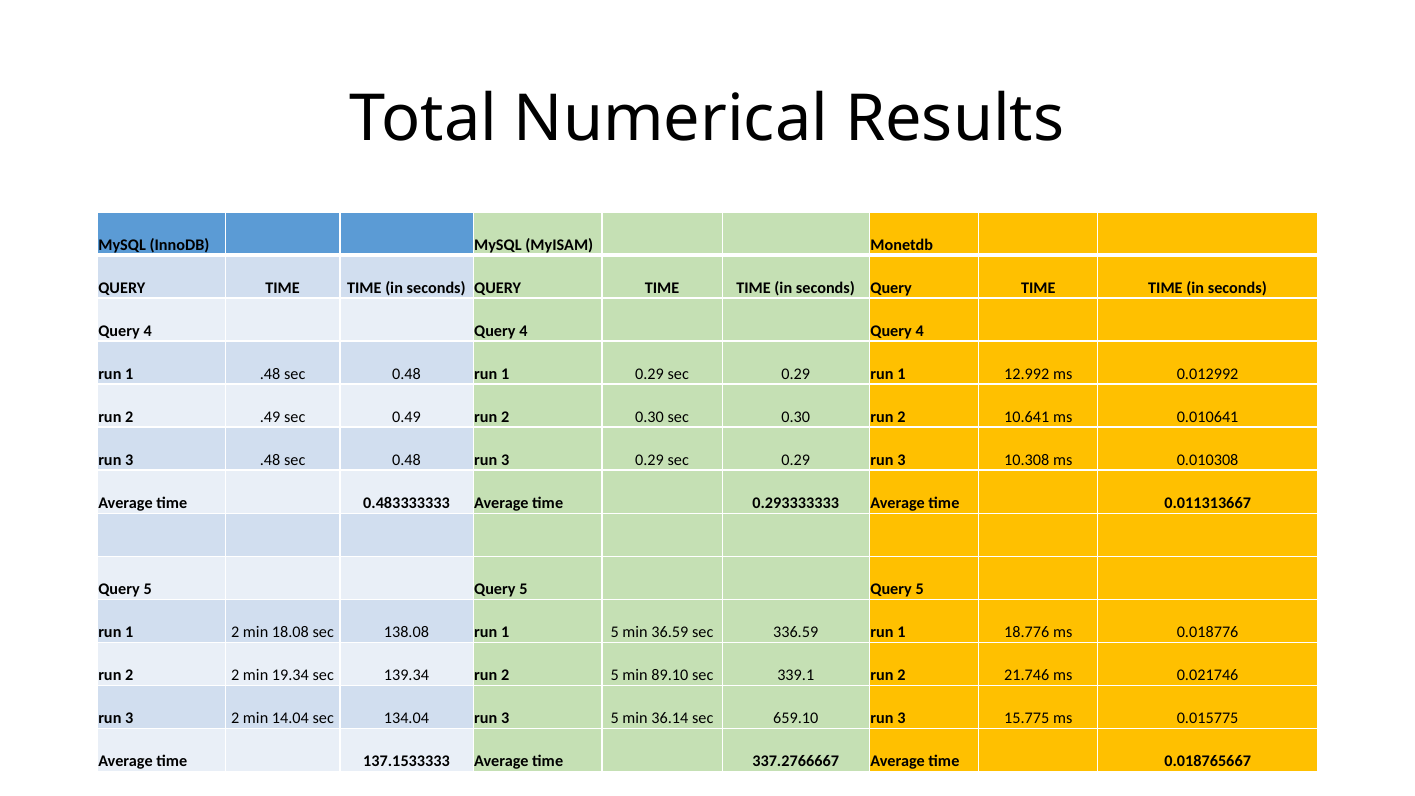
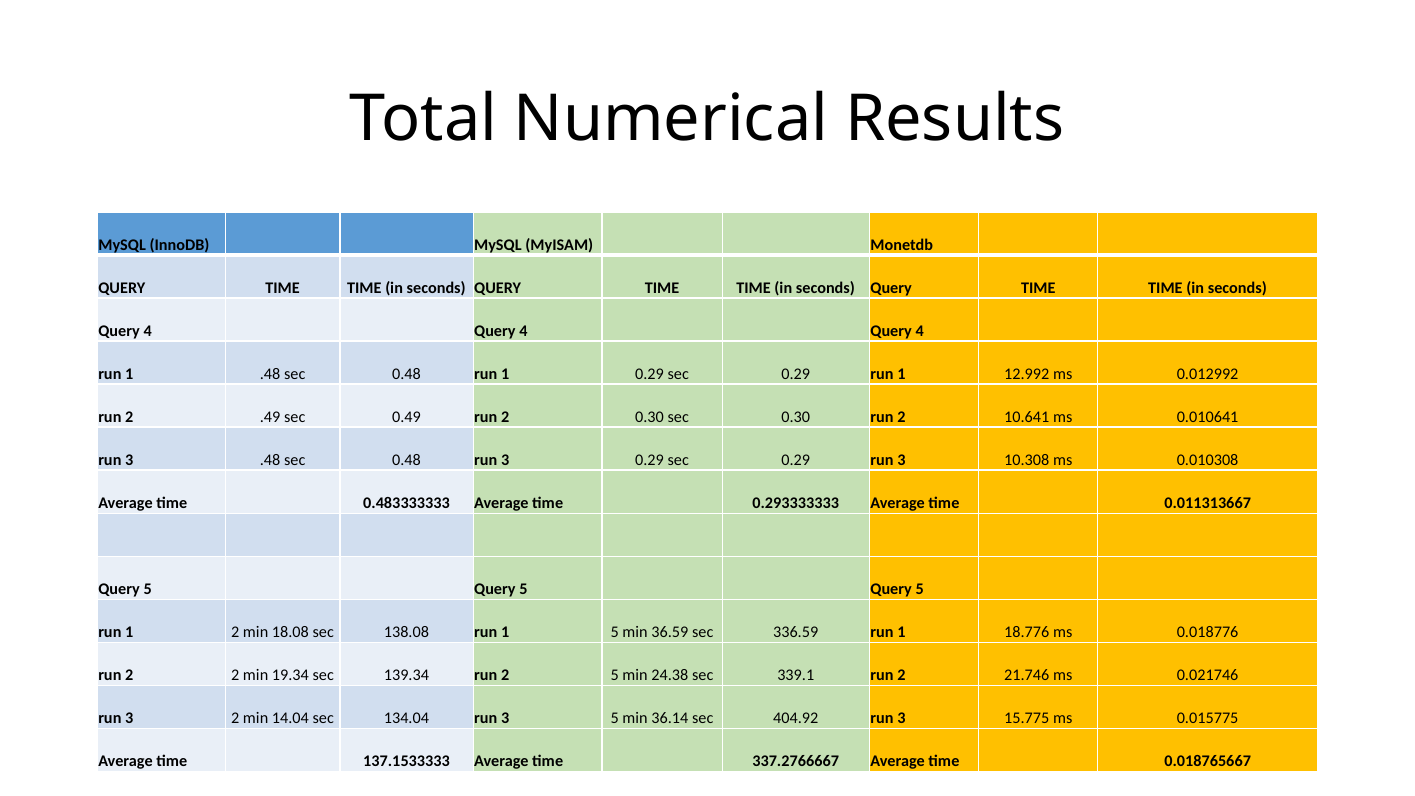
89.10: 89.10 -> 24.38 (670, 675)
659.10: 659.10 -> 404.92 (796, 719)
